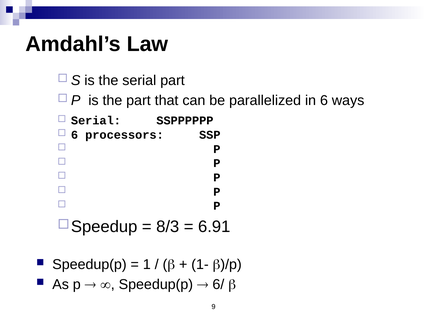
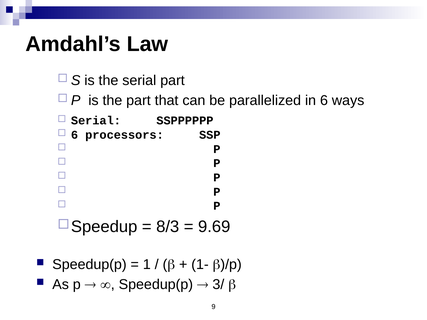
6.91: 6.91 -> 9.69 (214, 227)
6/: 6/ -> 3/ (218, 285)
